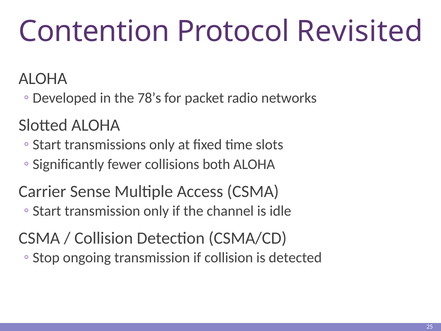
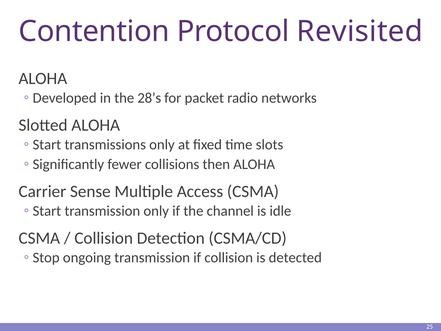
78’s: 78’s -> 28’s (149, 98)
both: both -> then (216, 164)
